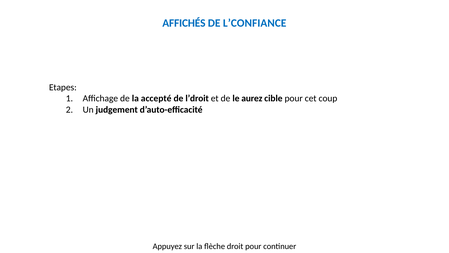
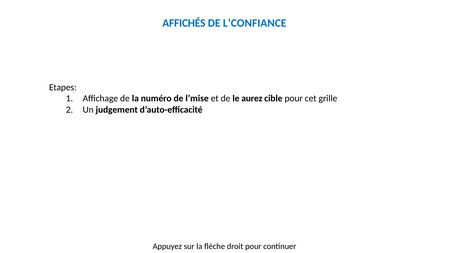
accepté: accepté -> numéro (156, 98)
l’droit: l’droit -> l’mise (197, 98)
coup: coup -> grille (328, 98)
